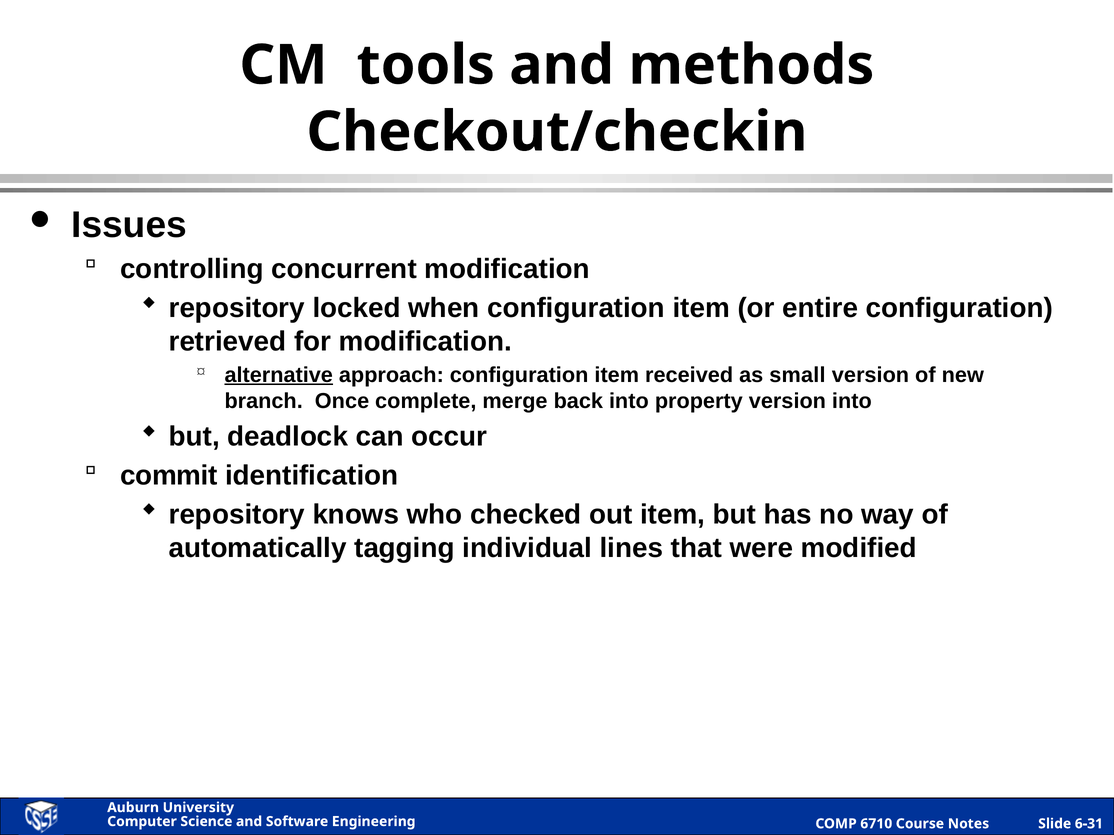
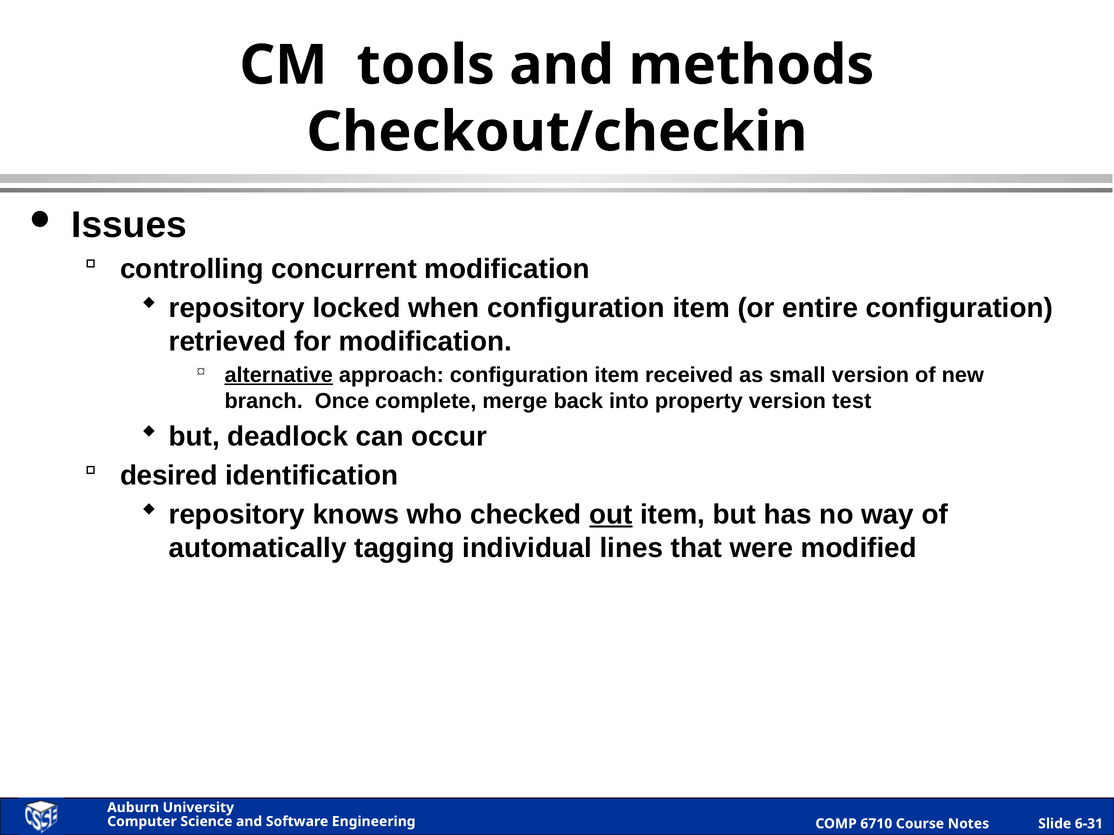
version into: into -> test (852, 401)
commit: commit -> desired (169, 476)
out underline: none -> present (611, 515)
